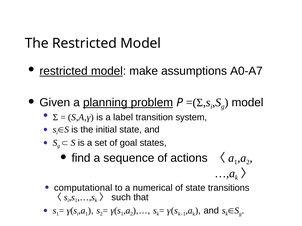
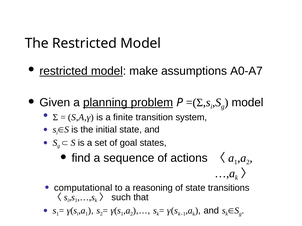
label: label -> finite (123, 118)
numerical: numerical -> reasoning (153, 188)
